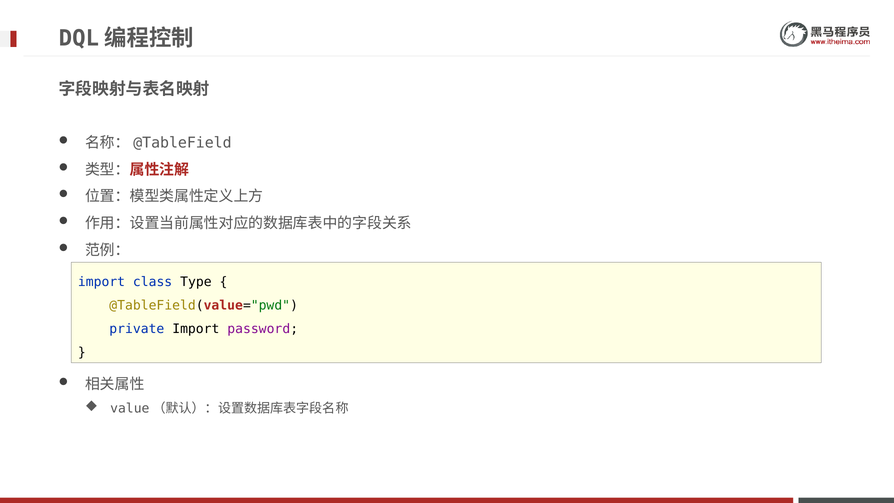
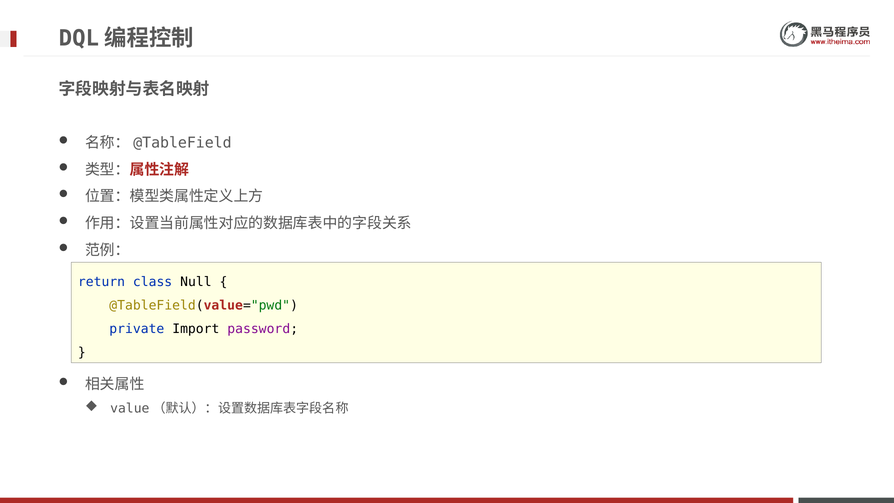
import: import -> return (102, 282)
Type: Type -> Null (196, 282)
